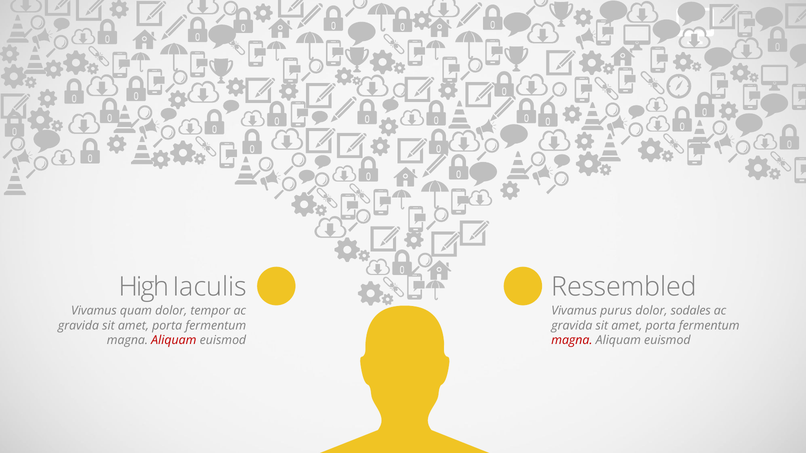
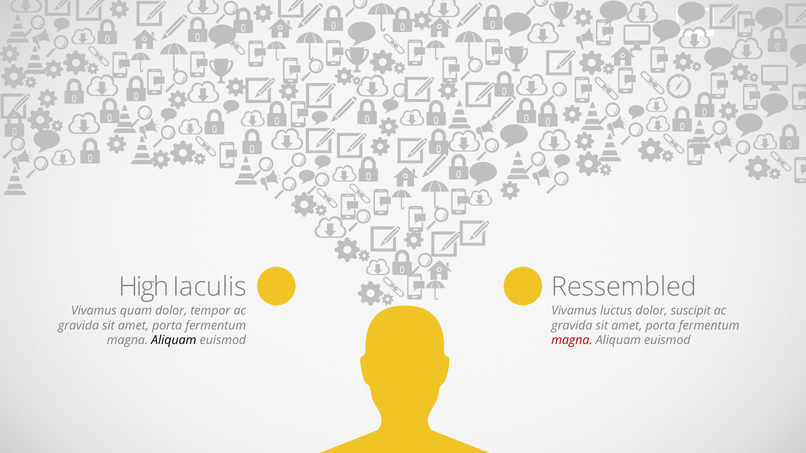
purus: purus -> luctus (616, 311)
sodales: sodales -> suscipit (691, 311)
Aliquam colour: red -> black (174, 341)
